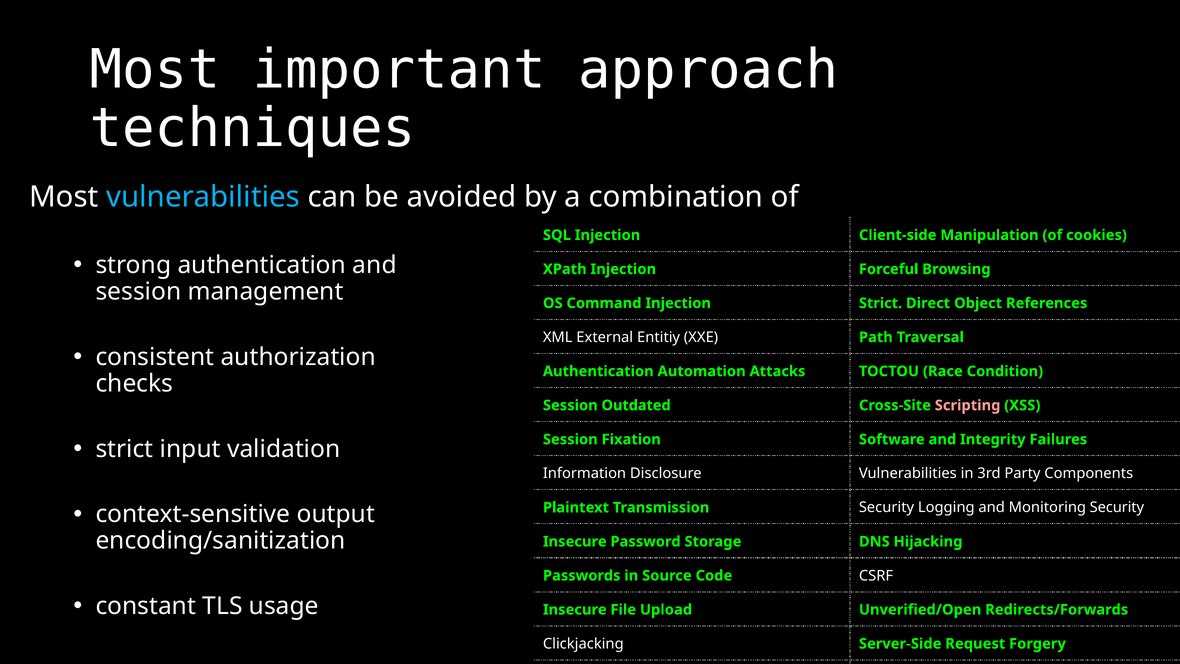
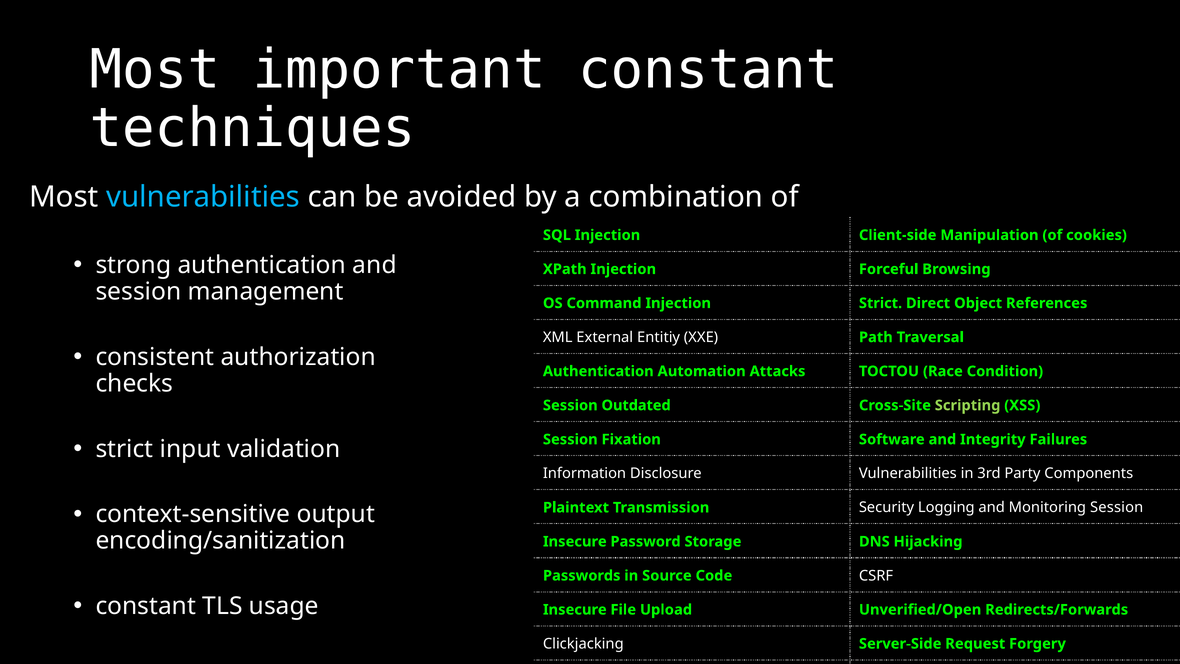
important approach: approach -> constant (708, 70)
Scripting colour: pink -> light green (968, 405)
Monitoring Security: Security -> Session (1117, 507)
